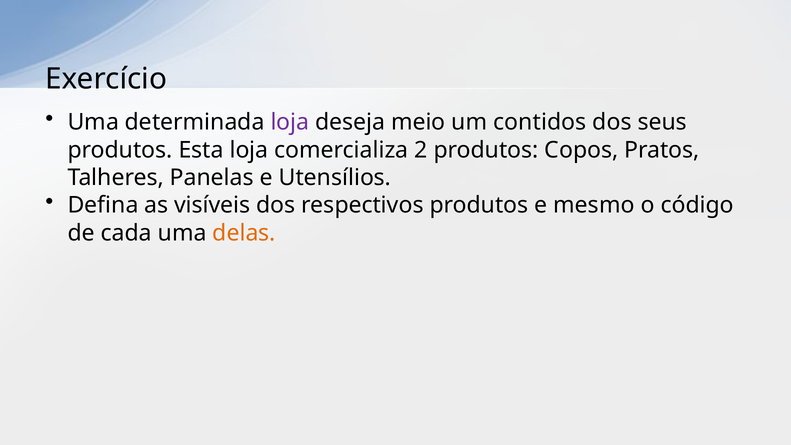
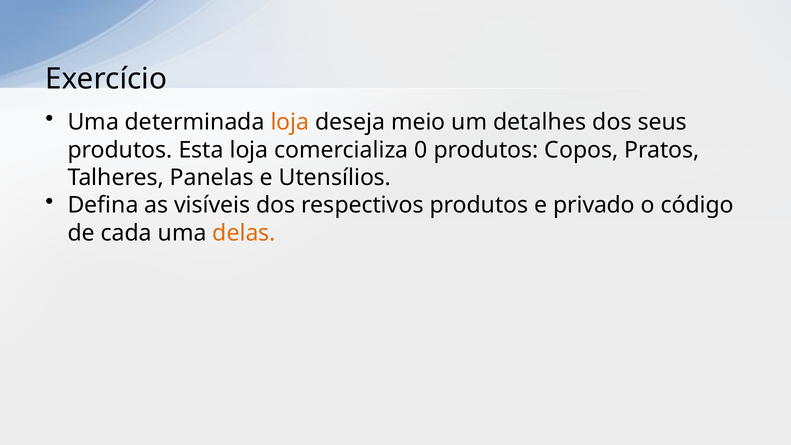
loja colour: purple -> orange (290, 122)
contidos: contidos -> detalhes (540, 122)
2: 2 -> 0 (421, 150)
mesmo: mesmo -> privado (594, 205)
